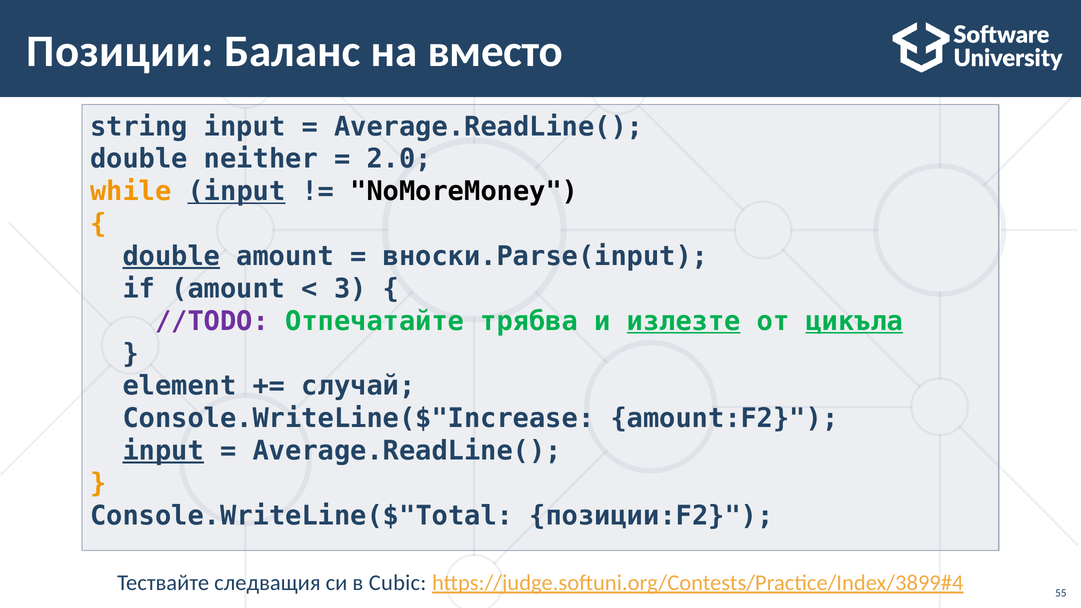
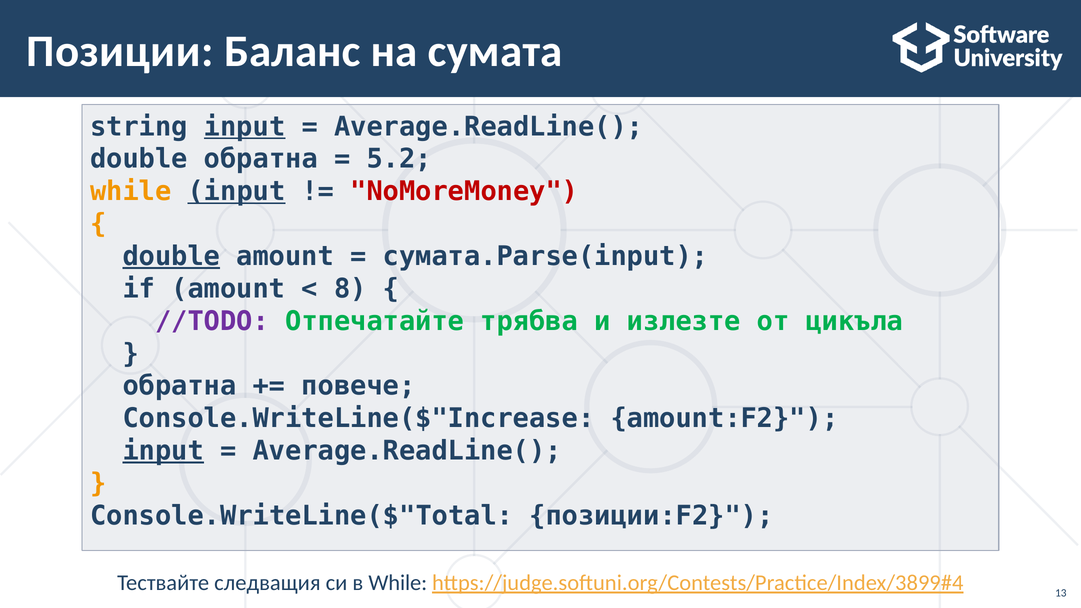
вместо: вместо -> сумата (495, 51)
input underline: none -> present (245, 127)
double neither: neither -> обратна (261, 159)
2.0: 2.0 -> 5.2 (399, 159)
NoMoreMoney colour: black -> red (464, 191)
вноски.Parse(input: вноски.Parse(input -> сумата.Parse(input (546, 256)
3: 3 -> 8 (350, 289)
излезте underline: present -> none (684, 321)
цикъла underline: present -> none (854, 321)
element: element -> обратна (180, 386)
случай: случай -> повече (358, 386)
в Cubic: Cubic -> While (398, 583)
55: 55 -> 13 (1061, 593)
